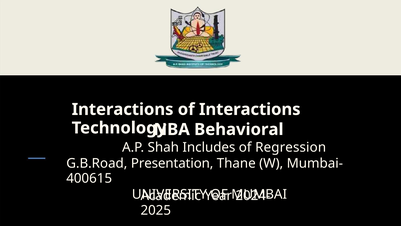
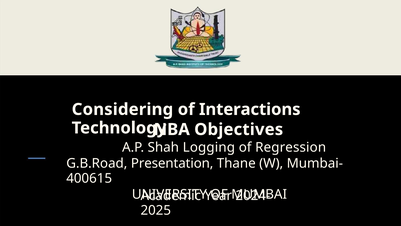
Interactions: Interactions -> Considering (122, 109)
Behavioral: Behavioral -> Objectives (239, 129)
Includes: Includes -> Logging (209, 147)
